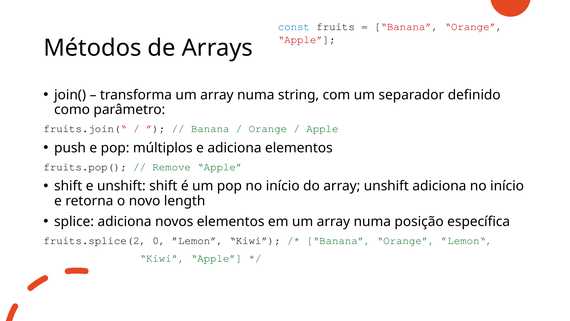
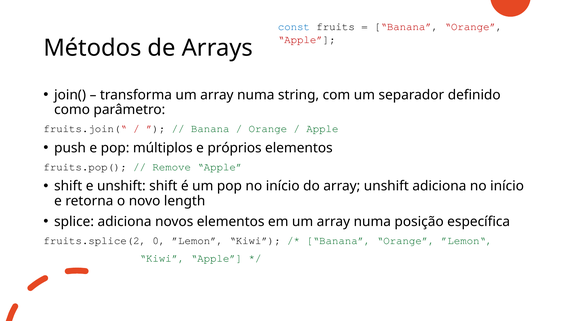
e adiciona: adiciona -> próprios (235, 148)
